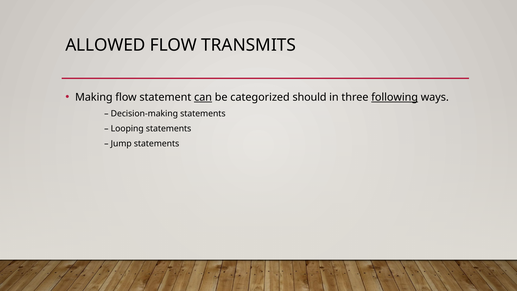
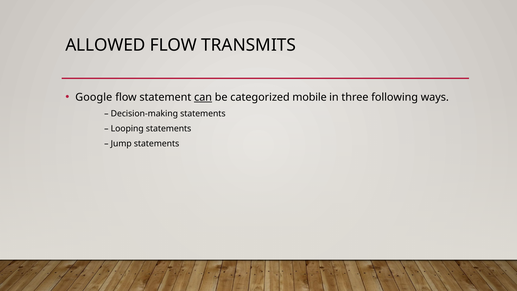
Making: Making -> Google (94, 97)
should: should -> mobile (310, 97)
following underline: present -> none (395, 97)
